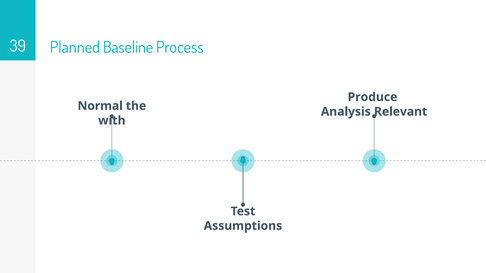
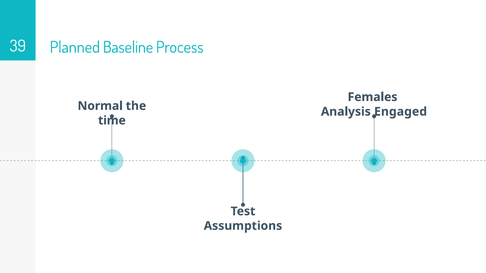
Produce: Produce -> Females (373, 97)
Relevant: Relevant -> Engaged (401, 112)
with: with -> time (112, 121)
